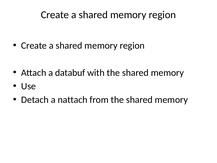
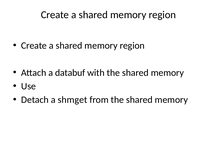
nattach: nattach -> shmget (73, 100)
